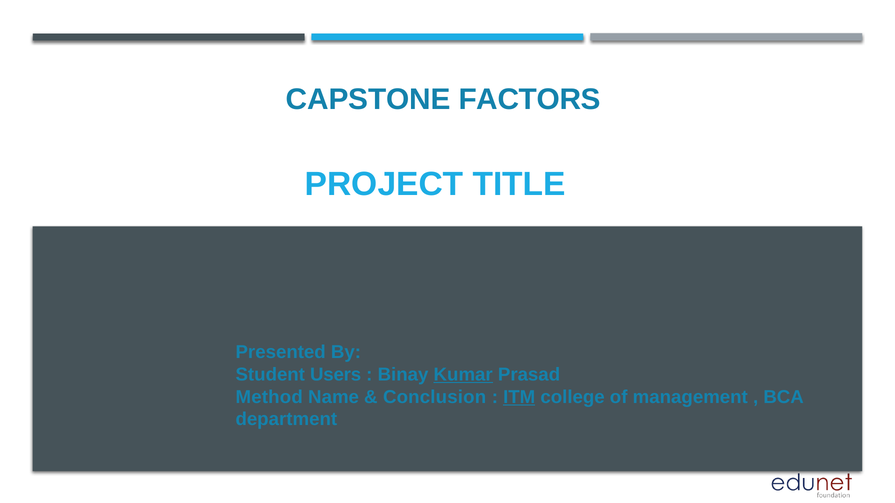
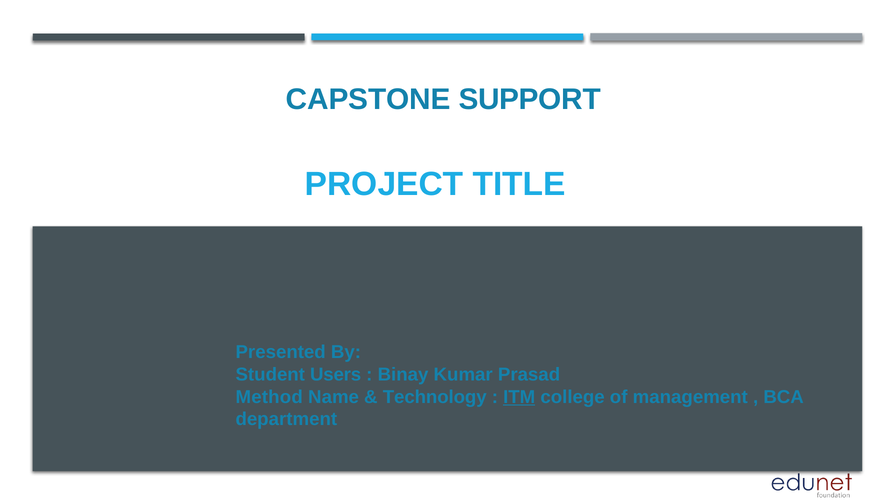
FACTORS: FACTORS -> SUPPORT (530, 99)
Kumar underline: present -> none (463, 375)
Conclusion: Conclusion -> Technology (435, 397)
